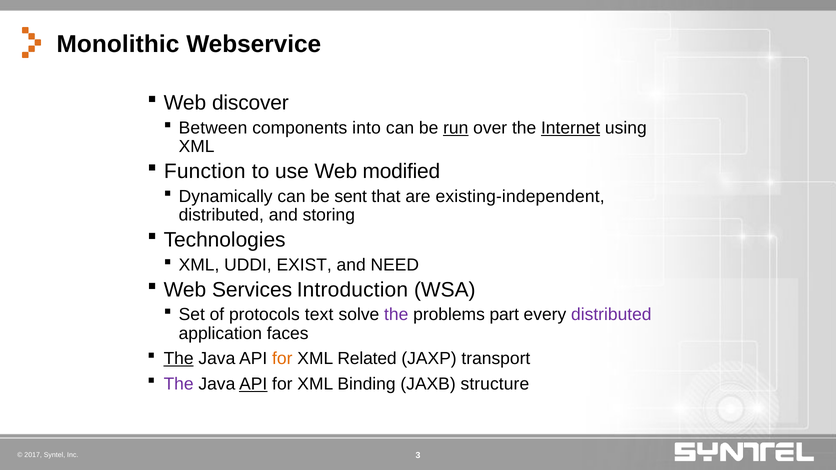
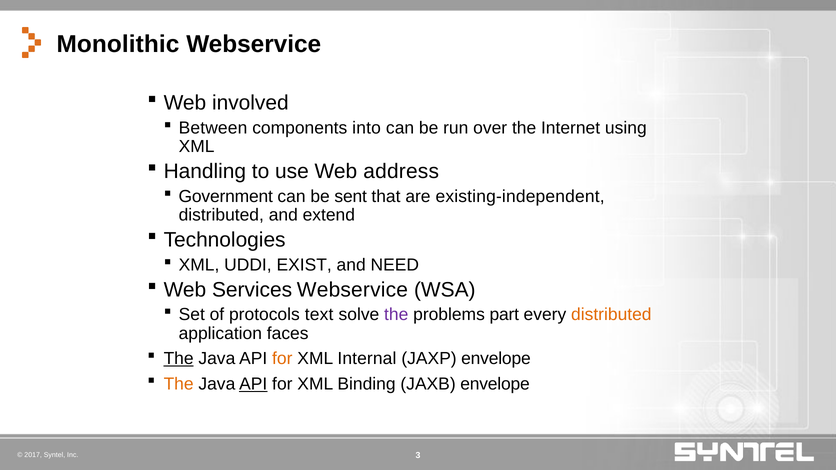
discover: discover -> involved (250, 103)
run underline: present -> none (456, 128)
Internet underline: present -> none (571, 128)
Function: Function -> Handling (205, 172)
modified: modified -> address (401, 172)
Dynamically: Dynamically -> Government (226, 197)
storing: storing -> extend (329, 215)
Services Introduction: Introduction -> Webservice (352, 290)
distributed colour: purple -> orange (611, 315)
Related: Related -> Internal (367, 359)
JAXP transport: transport -> envelope (496, 359)
The colour: purple -> orange (179, 384)
JAXB structure: structure -> envelope (495, 384)
